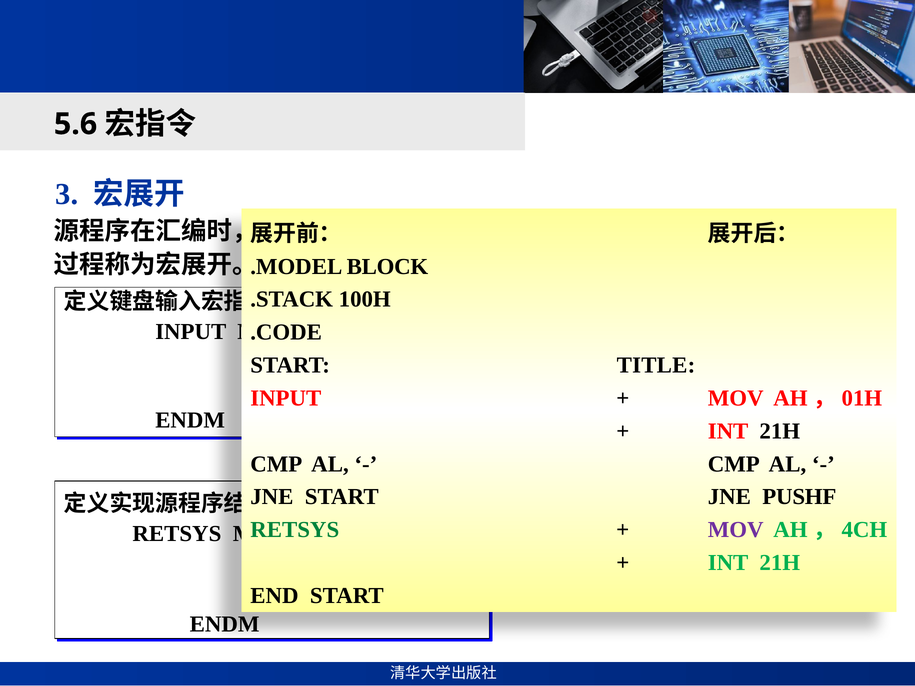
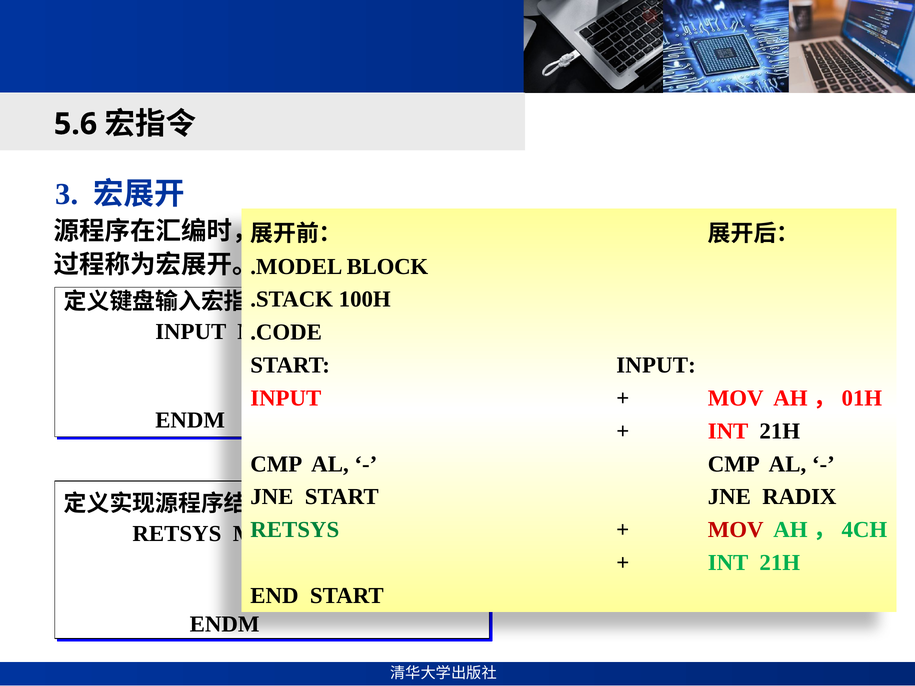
TITLE: TITLE -> INPUT (656, 365)
PUSHF: PUSHF -> RADIX (799, 497)
MOV colour: purple -> red (736, 530)
